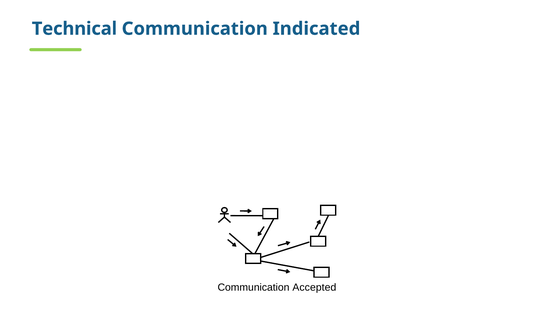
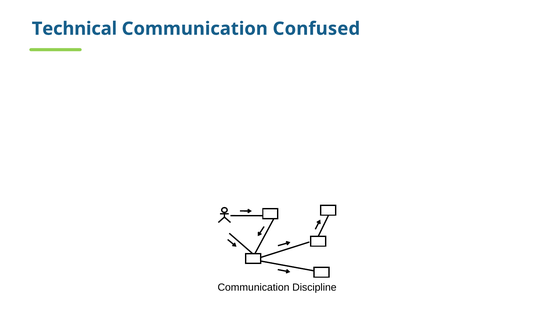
Indicated: Indicated -> Confused (316, 29)
Accepted: Accepted -> Discipline (314, 288)
